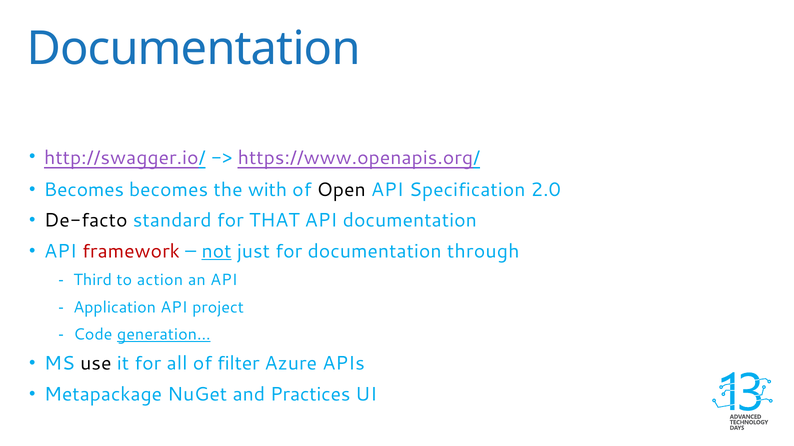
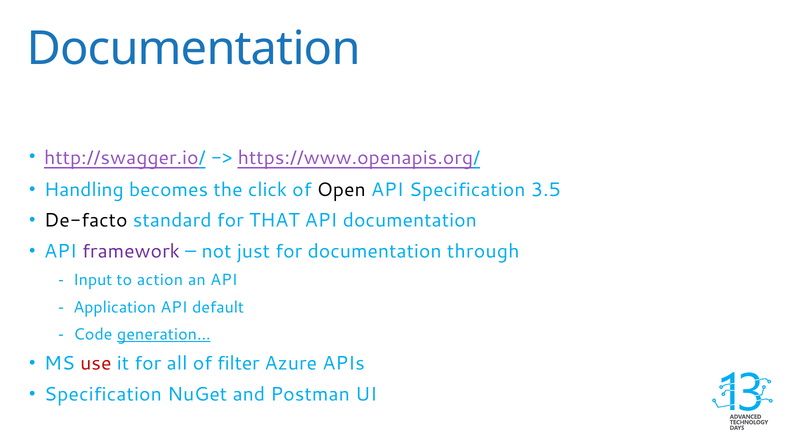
Becomes: Becomes -> Handling (84, 190)
with: with -> click (267, 190)
2.0: 2.0 -> 3.5 (546, 190)
framework colour: red -> purple (131, 251)
not underline: present -> none (217, 251)
Third: Third -> Input (93, 280)
project: project -> default (218, 308)
use colour: black -> red (96, 364)
Metapackage: Metapackage -> Specification (103, 395)
Practices: Practices -> Postman (310, 395)
